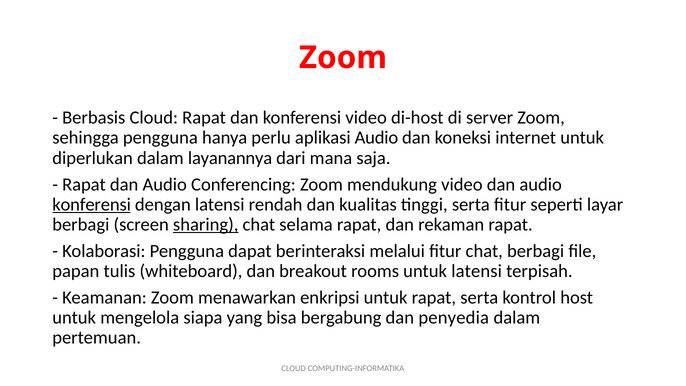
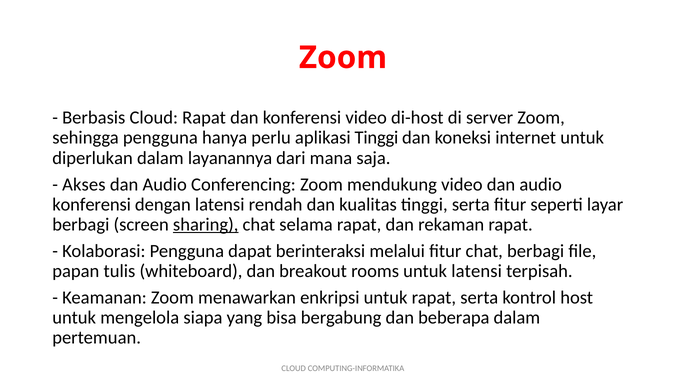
aplikasi Audio: Audio -> Tinggi (376, 138)
Rapat: Rapat -> Akses (84, 184)
konferensi underline: present -> none (92, 204)
penyedia: penyedia -> beberapa (454, 317)
